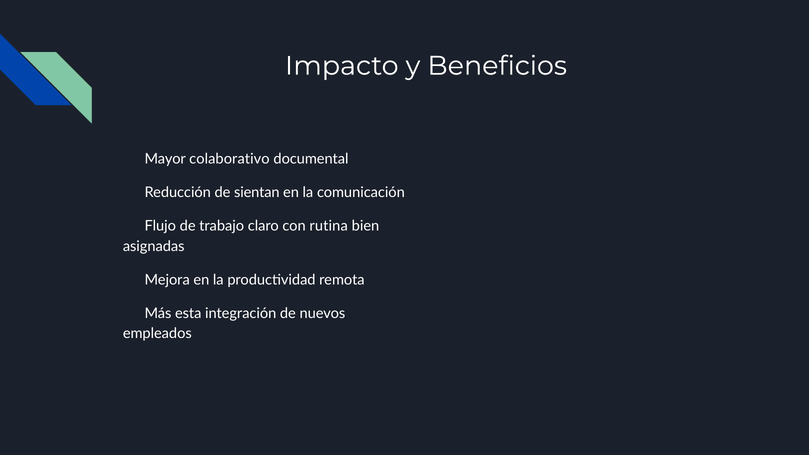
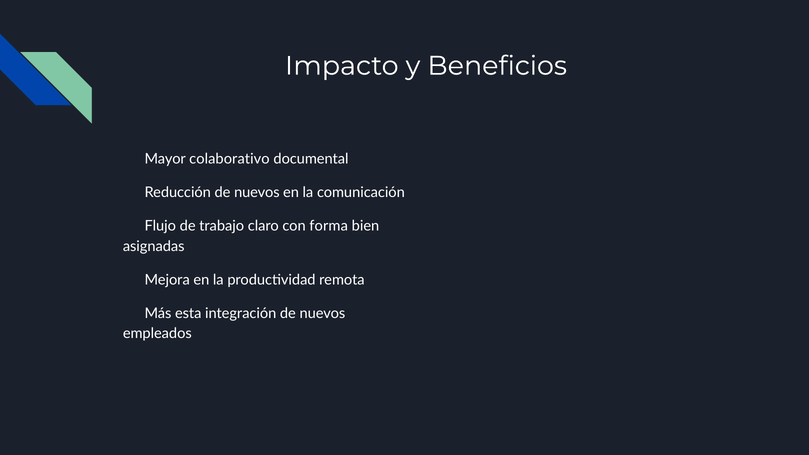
sientan: sientan -> nuevos (257, 193)
rutina: rutina -> forma (329, 226)
